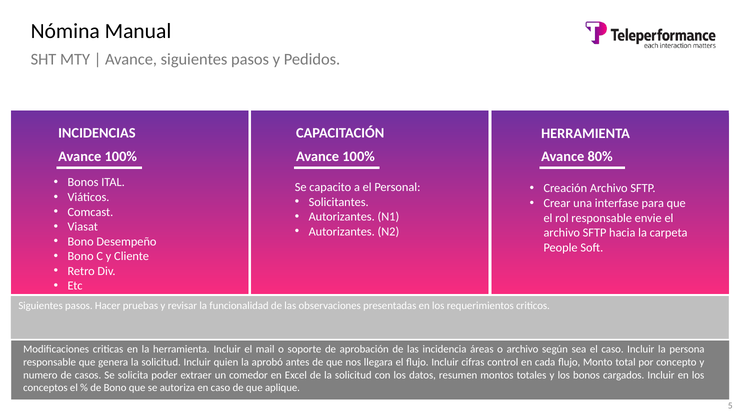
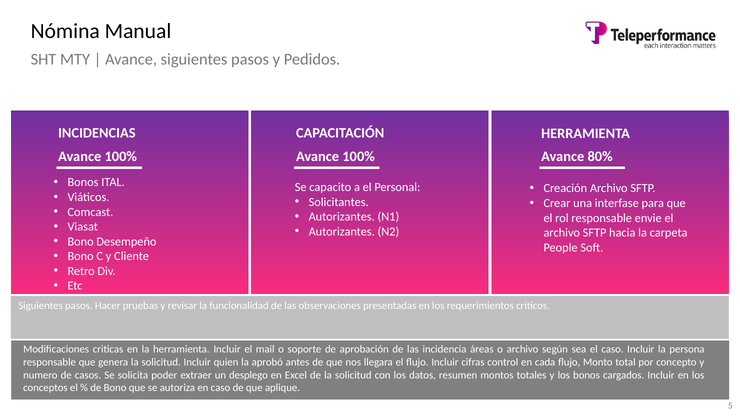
comedor: comedor -> desplego (248, 375)
